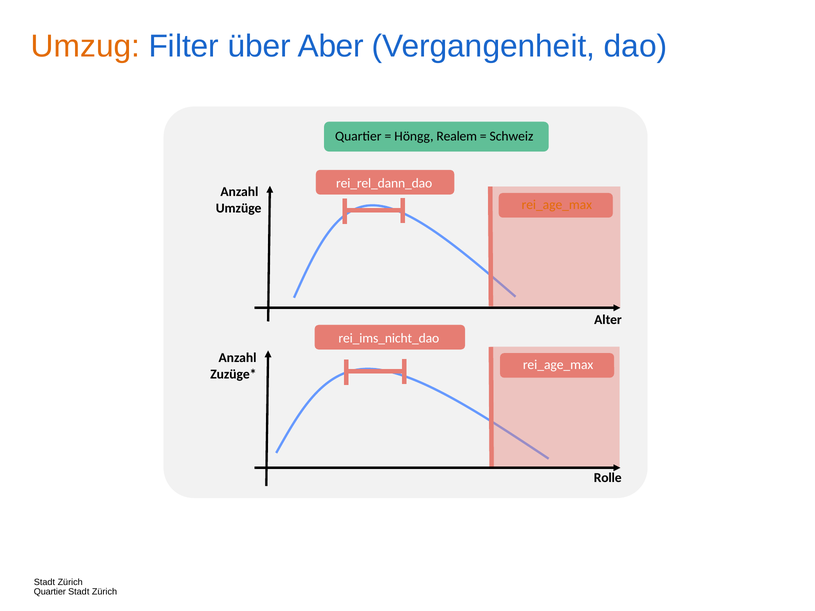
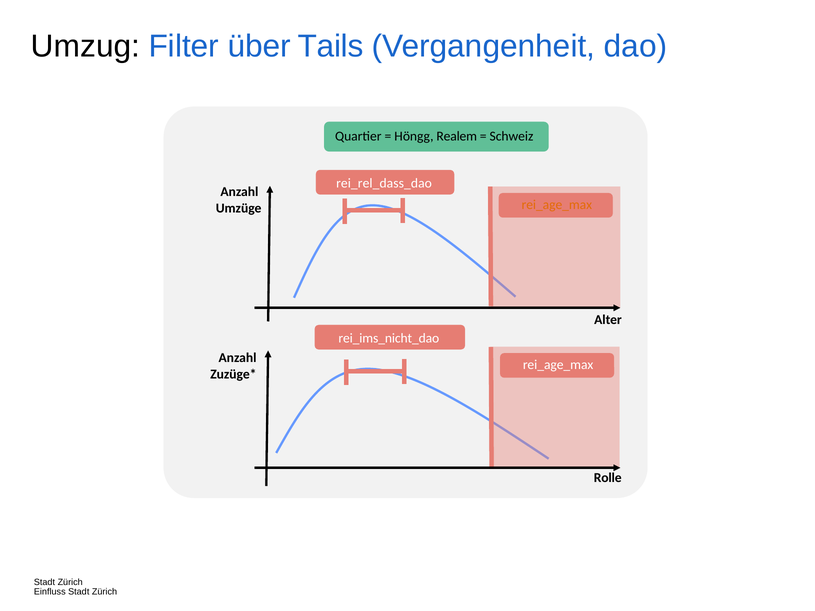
Umzug colour: orange -> black (86, 46)
Aber: Aber -> Tails (331, 46)
rei_rel_dann_dao: rei_rel_dann_dao -> rei_rel_dass_dao (384, 183)
Quartier: Quartier -> Einfluss (50, 592)
